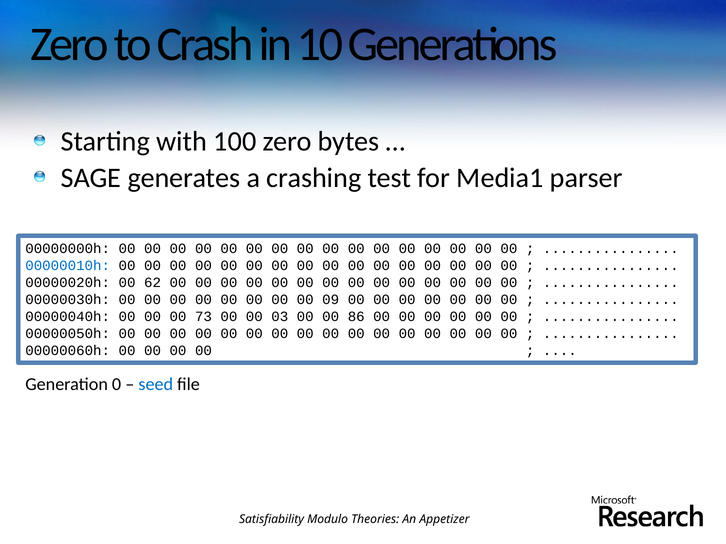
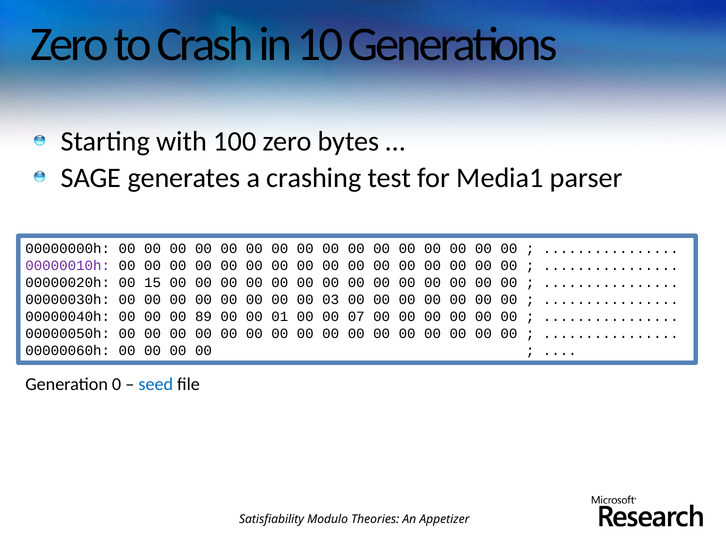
00000010h colour: blue -> purple (68, 266)
62: 62 -> 15 (153, 283)
09: 09 -> 03 (331, 300)
73: 73 -> 89 (203, 317)
03: 03 -> 01 (280, 317)
86: 86 -> 07 (356, 317)
